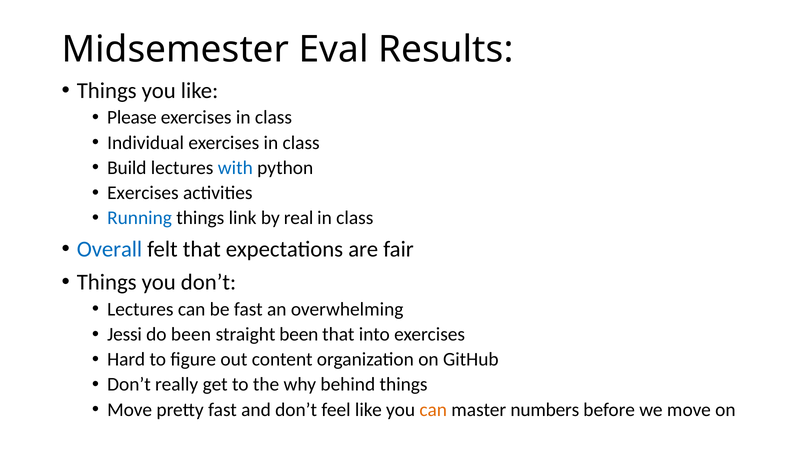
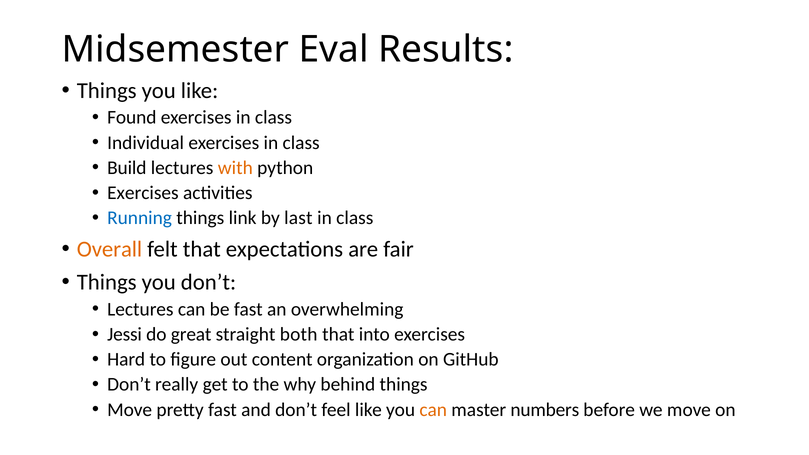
Please: Please -> Found (132, 118)
with colour: blue -> orange (235, 168)
real: real -> last (298, 218)
Overall colour: blue -> orange (109, 249)
do been: been -> great (191, 334)
straight been: been -> both (299, 334)
